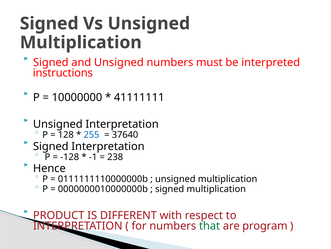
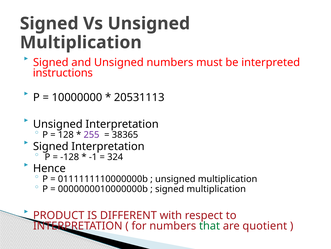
41111111: 41111111 -> 20531113 (139, 97)
255 colour: blue -> purple (91, 134)
37640: 37640 -> 38365 (125, 134)
238: 238 -> 324 (115, 157)
program: program -> quotient (265, 225)
